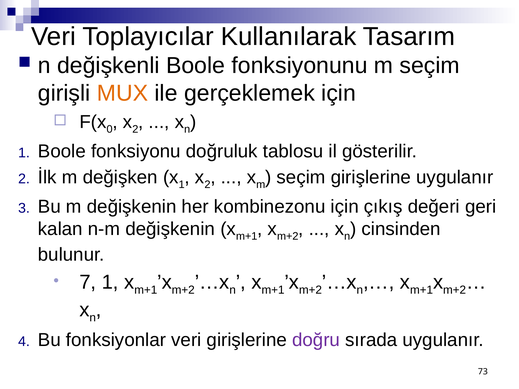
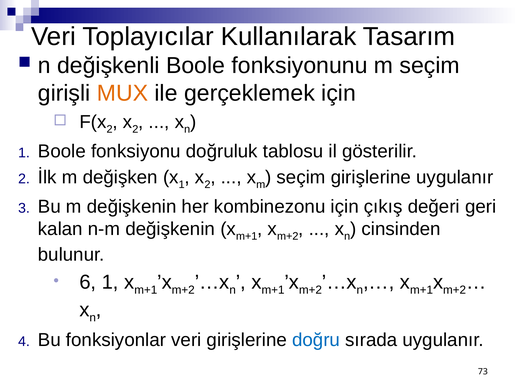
0: 0 -> 2 (110, 129)
7: 7 -> 6 (88, 282)
doğru colour: purple -> blue (316, 340)
